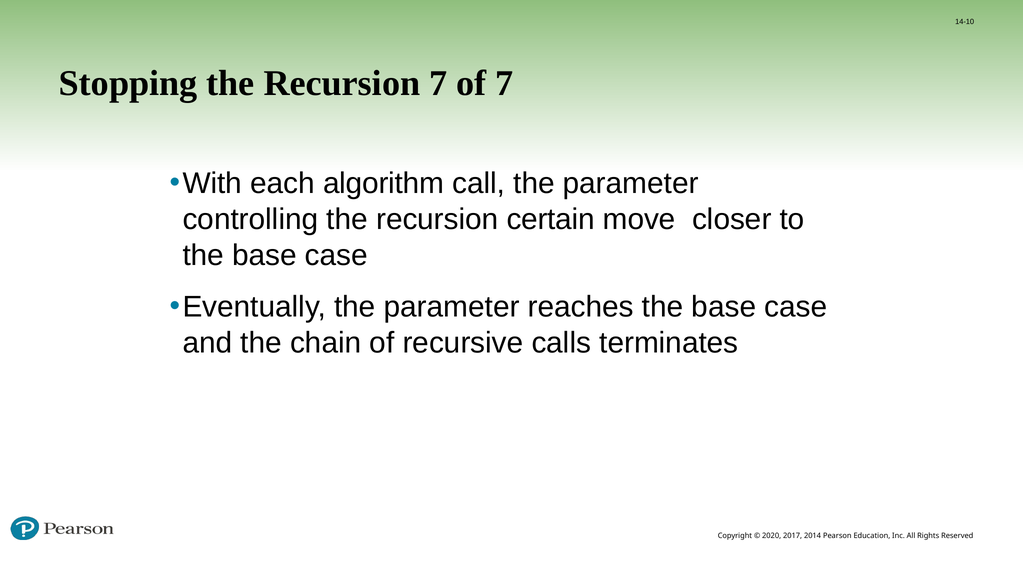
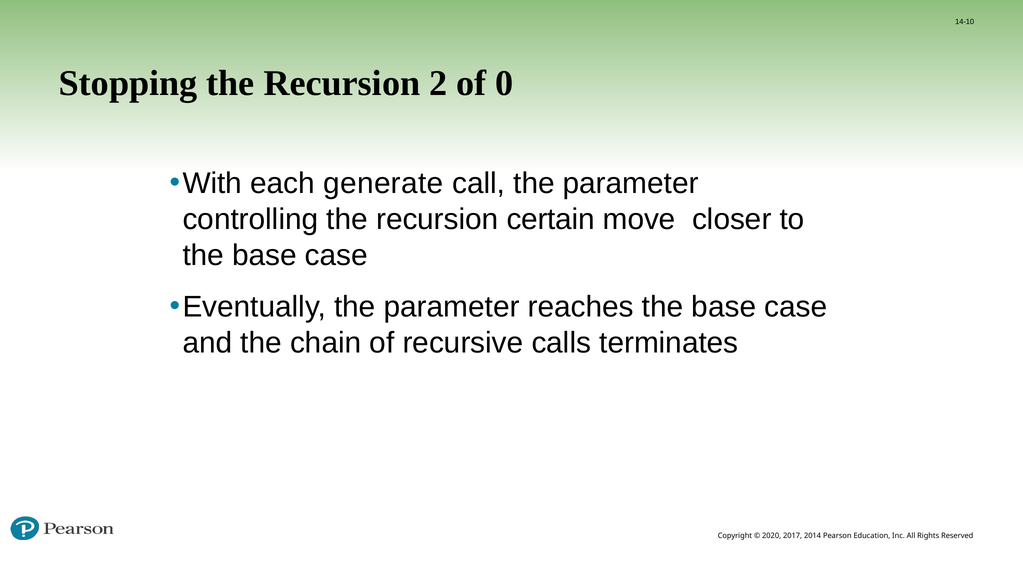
Recursion 7: 7 -> 2 (438, 83)
of 7: 7 -> 0 (504, 83)
algorithm: algorithm -> generate (383, 183)
